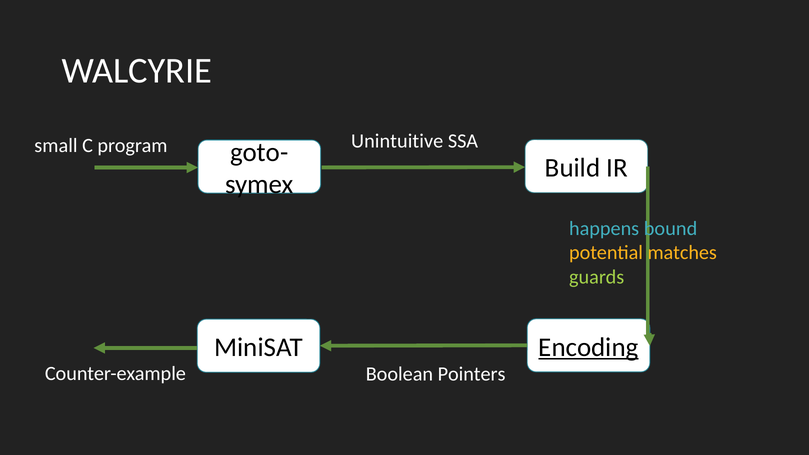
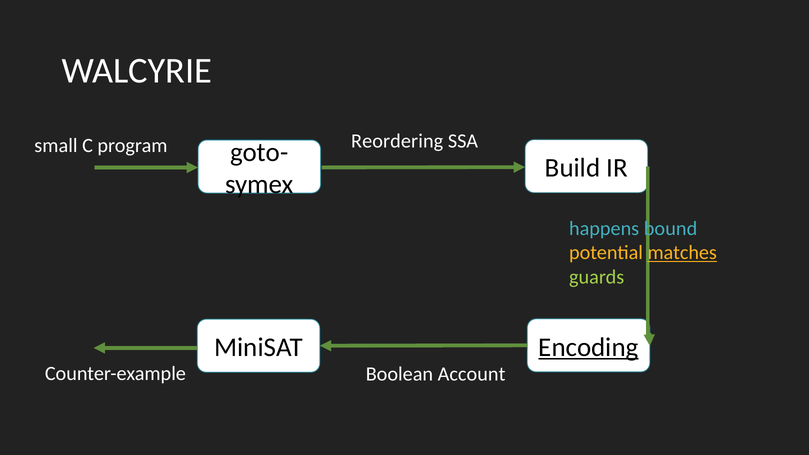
Unintuitive: Unintuitive -> Reordering (397, 141)
matches underline: none -> present (682, 253)
Pointers: Pointers -> Account (472, 374)
